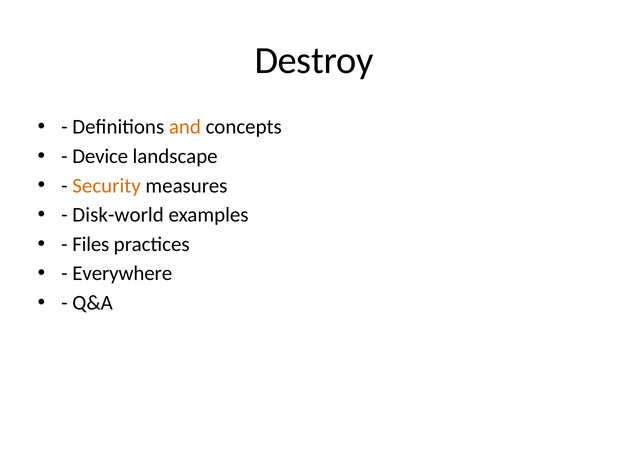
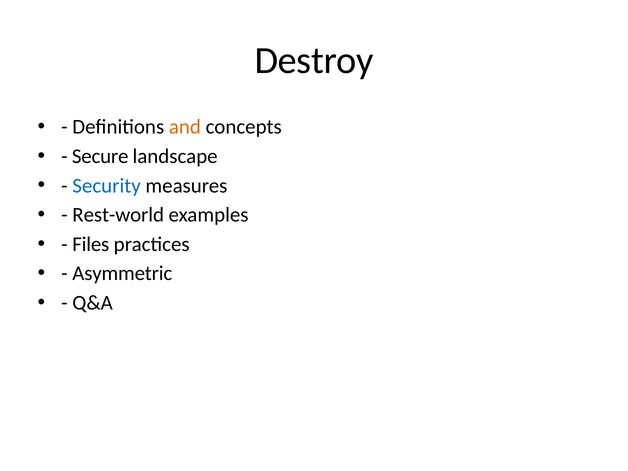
Device: Device -> Secure (100, 156)
Security colour: orange -> blue (107, 186)
Disk-world: Disk-world -> Rest-world (118, 215)
Everywhere: Everywhere -> Asymmetric (122, 274)
